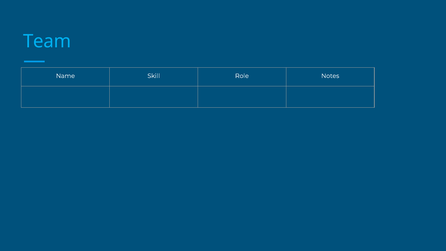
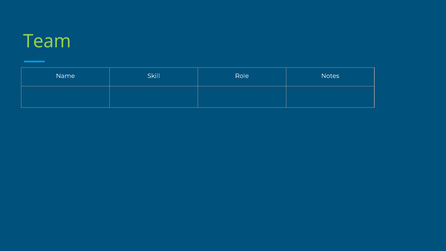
Team colour: light blue -> light green (47, 41)
